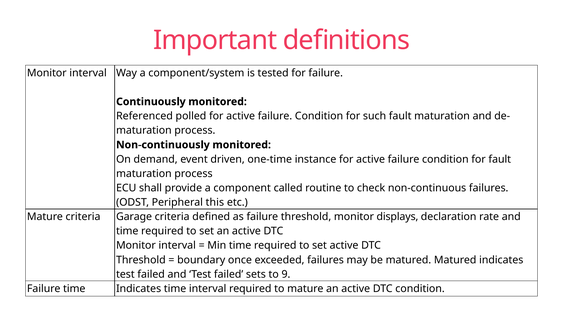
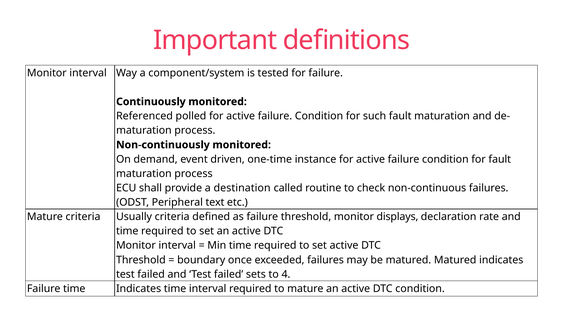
component: component -> destination (242, 188)
this: this -> text (215, 202)
Garage: Garage -> Usually (134, 217)
9: 9 -> 4 (286, 274)
